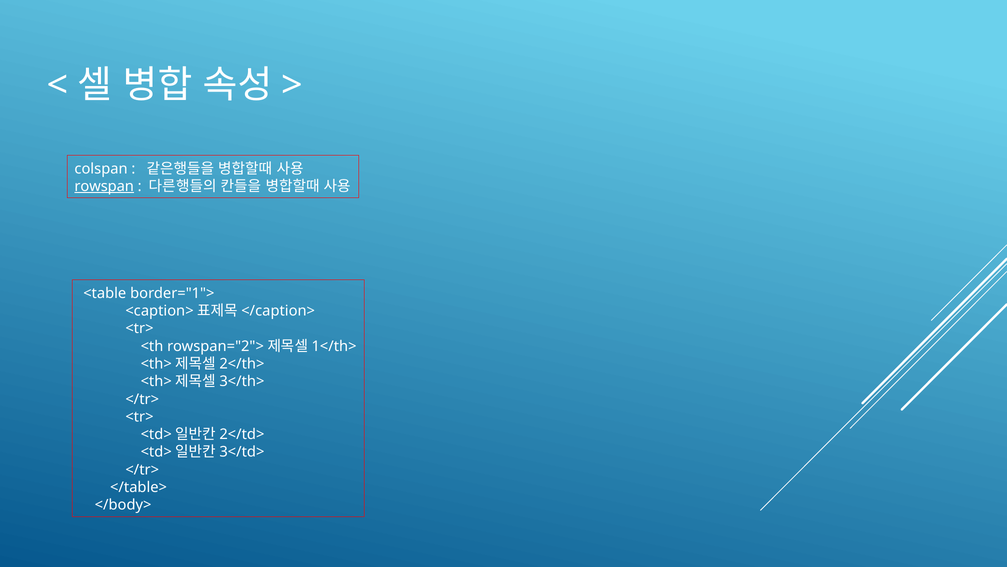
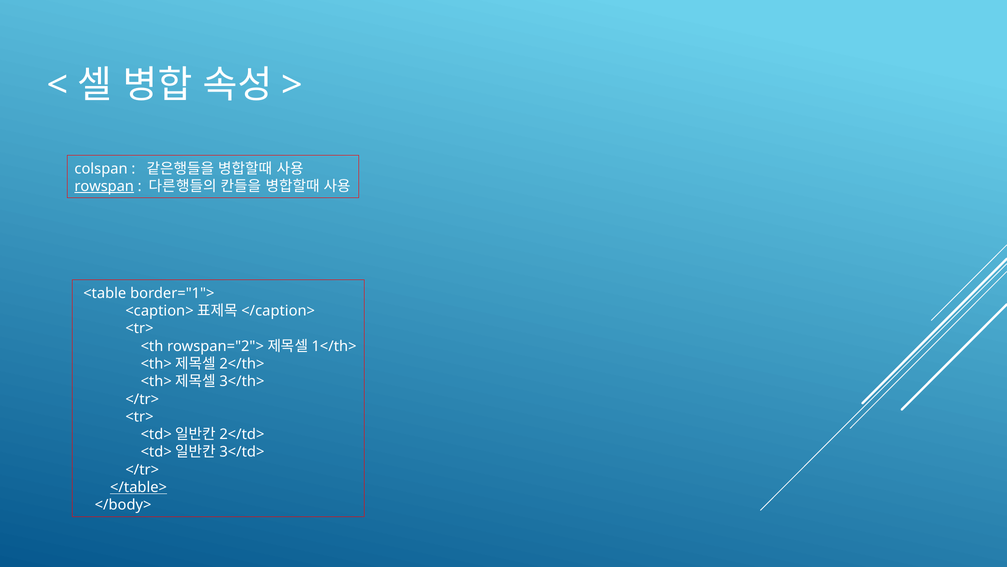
</table> underline: none -> present (139, 487)
